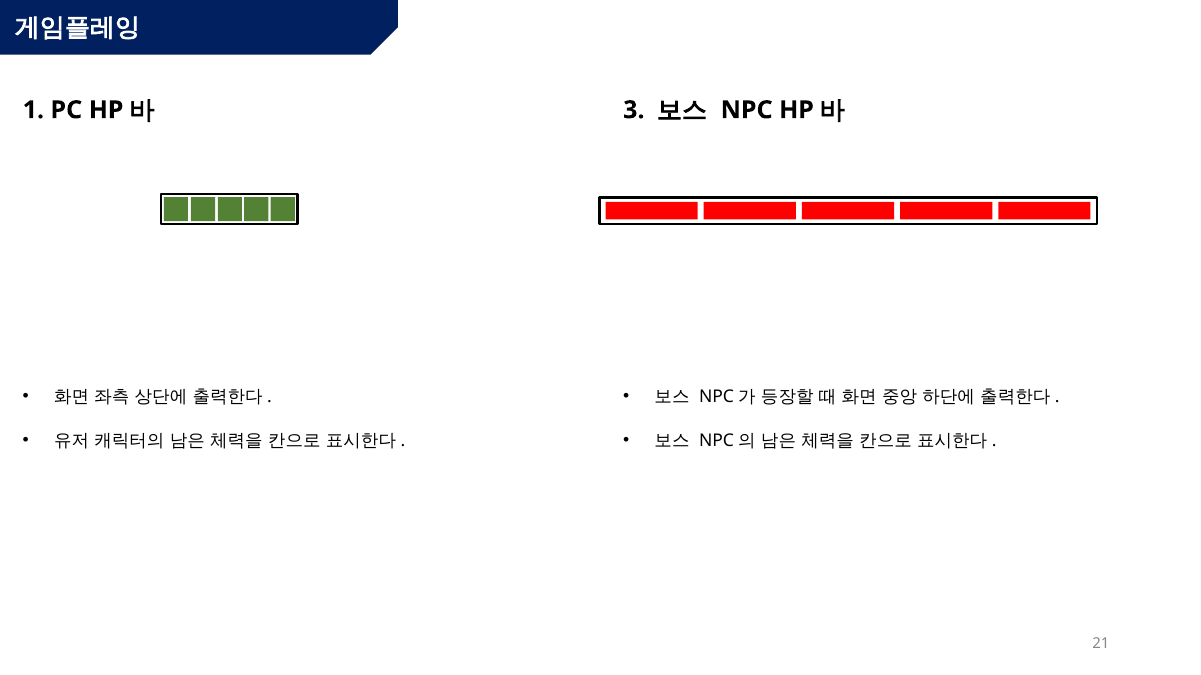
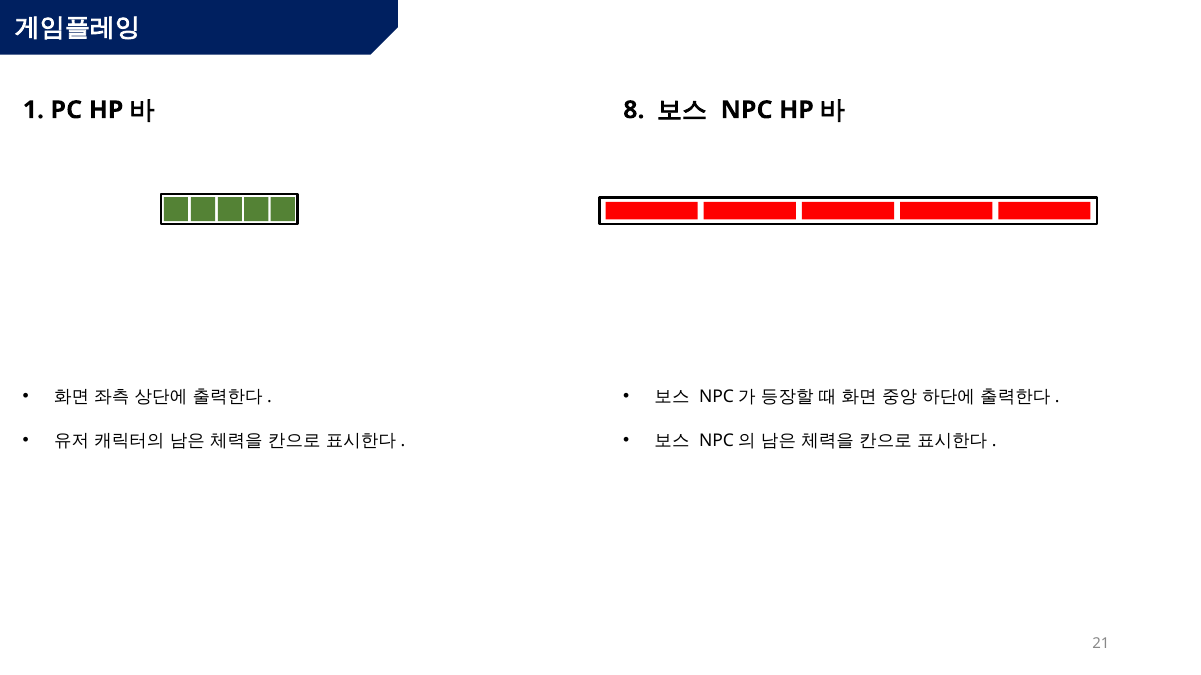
3: 3 -> 8 (634, 110)
